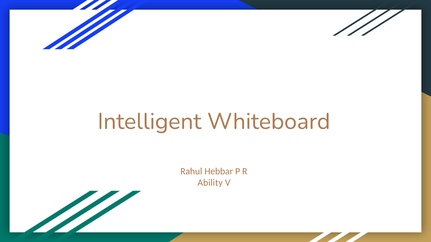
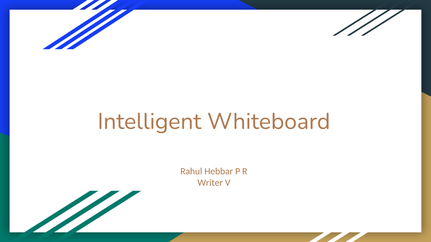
Ability: Ability -> Writer (210, 183)
